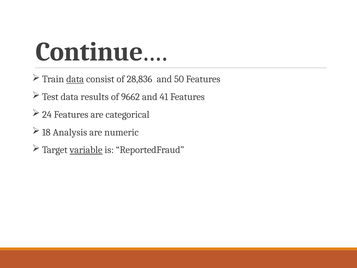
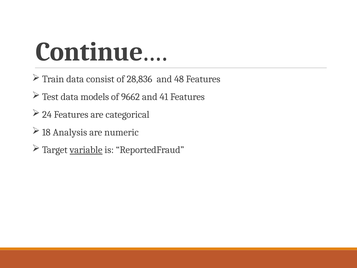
data underline: present -> none (75, 79)
50: 50 -> 48 (179, 79)
results: results -> models (95, 97)
